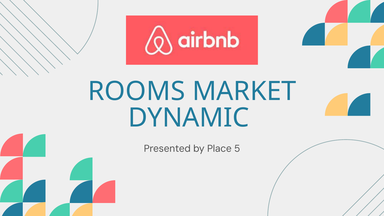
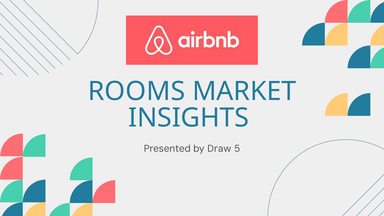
DYNAMIC: DYNAMIC -> INSIGHTS (189, 118)
Place: Place -> Draw (219, 149)
